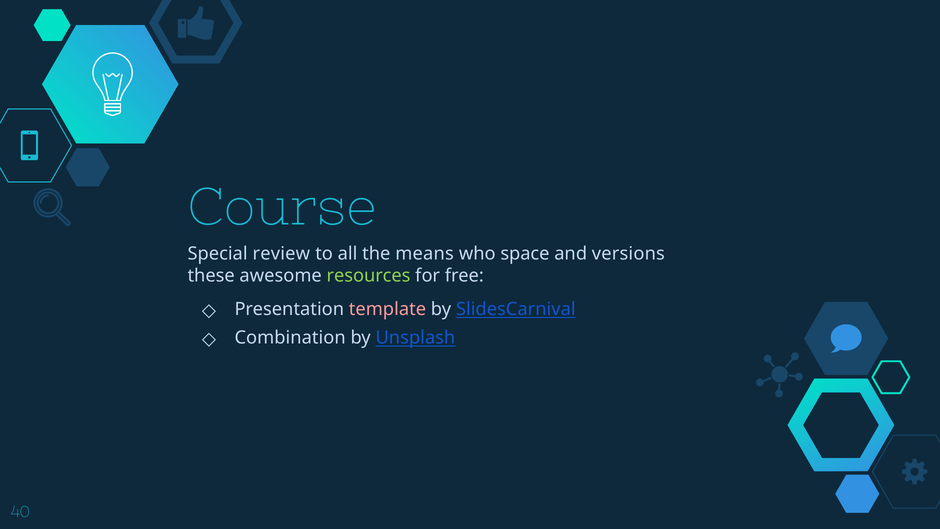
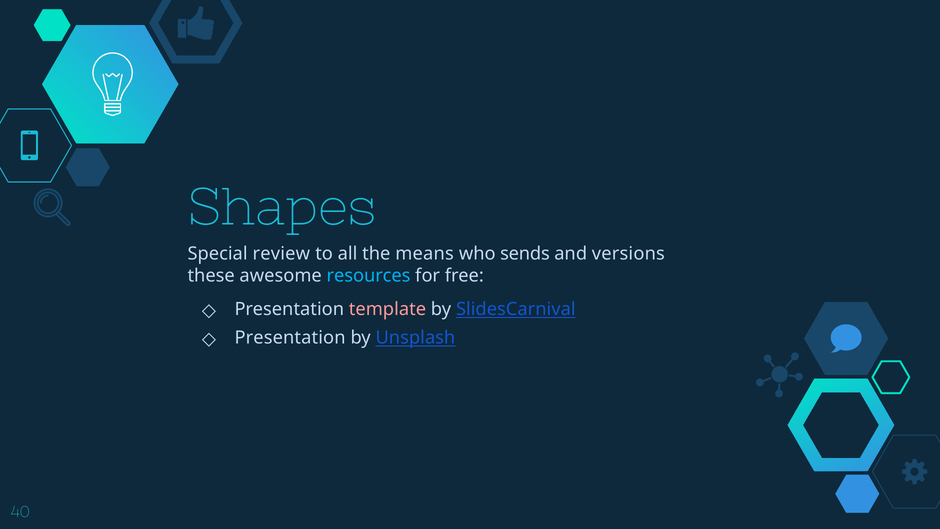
Course: Course -> Shapes (282, 208)
space: space -> sends (525, 253)
resources colour: light green -> light blue (369, 275)
Combination: Combination -> Presentation (290, 338)
